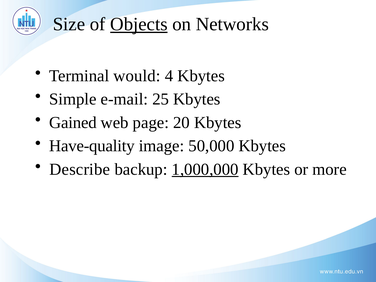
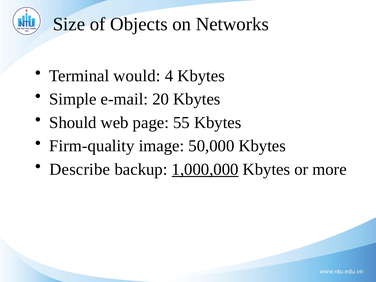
Objects underline: present -> none (139, 24)
25: 25 -> 20 (161, 99)
Gained: Gained -> Should (73, 123)
20: 20 -> 55 (181, 123)
Have-quality: Have-quality -> Firm-quality (92, 146)
